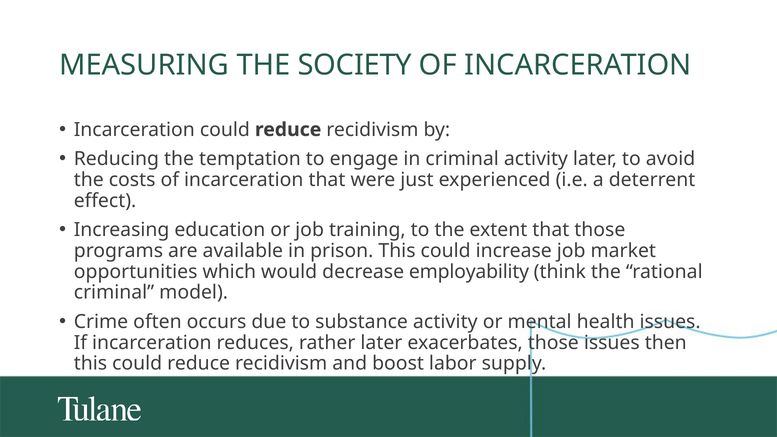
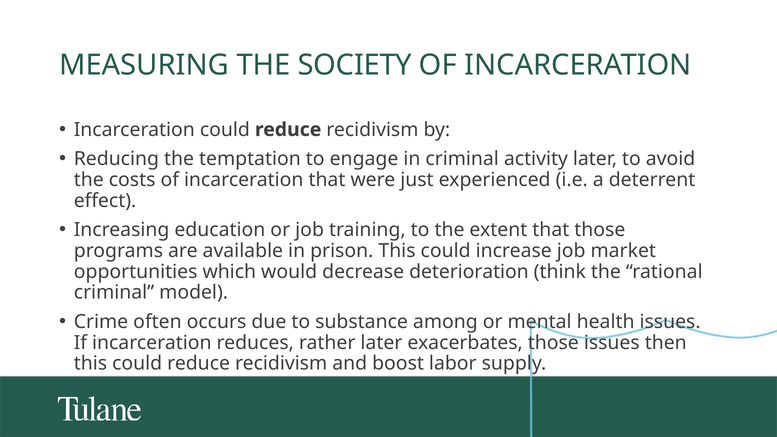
employability: employability -> deterioration (469, 272)
substance activity: activity -> among (445, 322)
